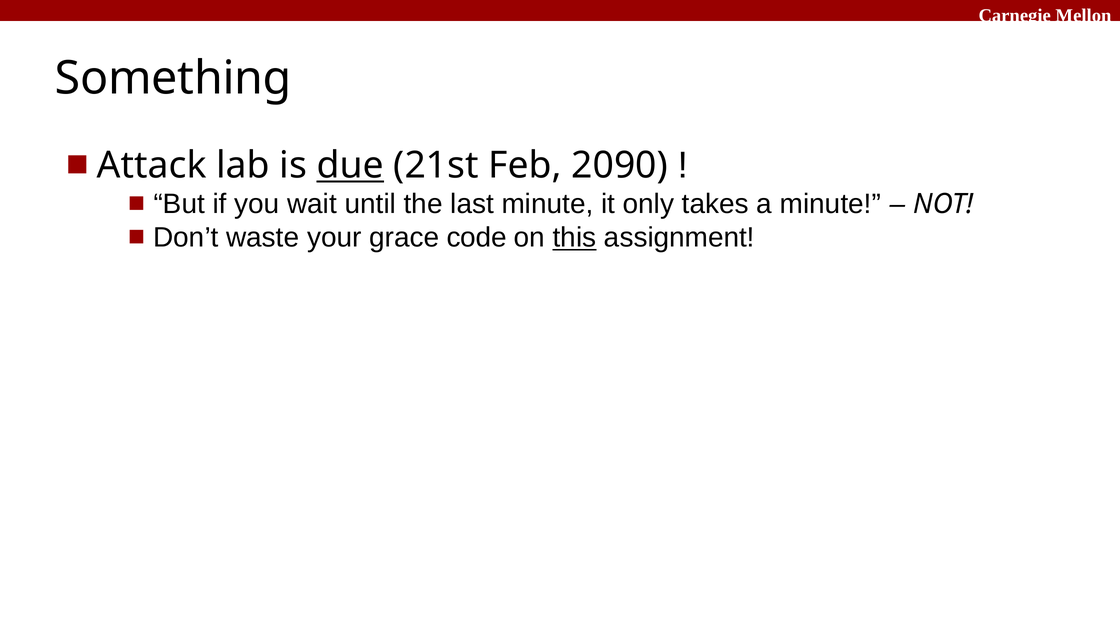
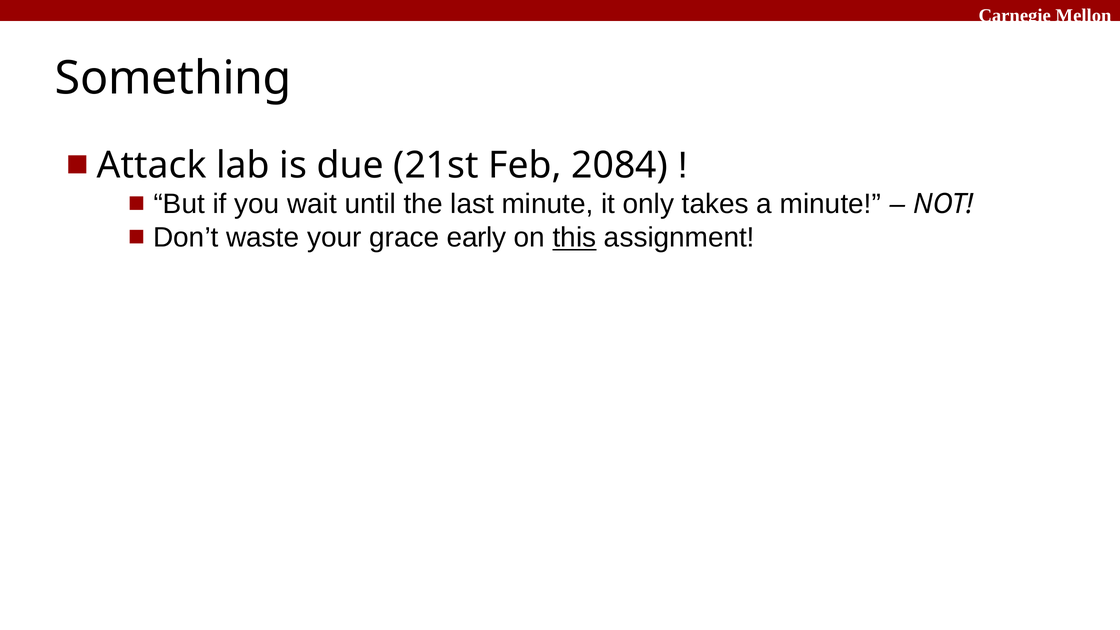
due underline: present -> none (350, 166)
2090: 2090 -> 2084 (620, 166)
code: code -> early (477, 238)
